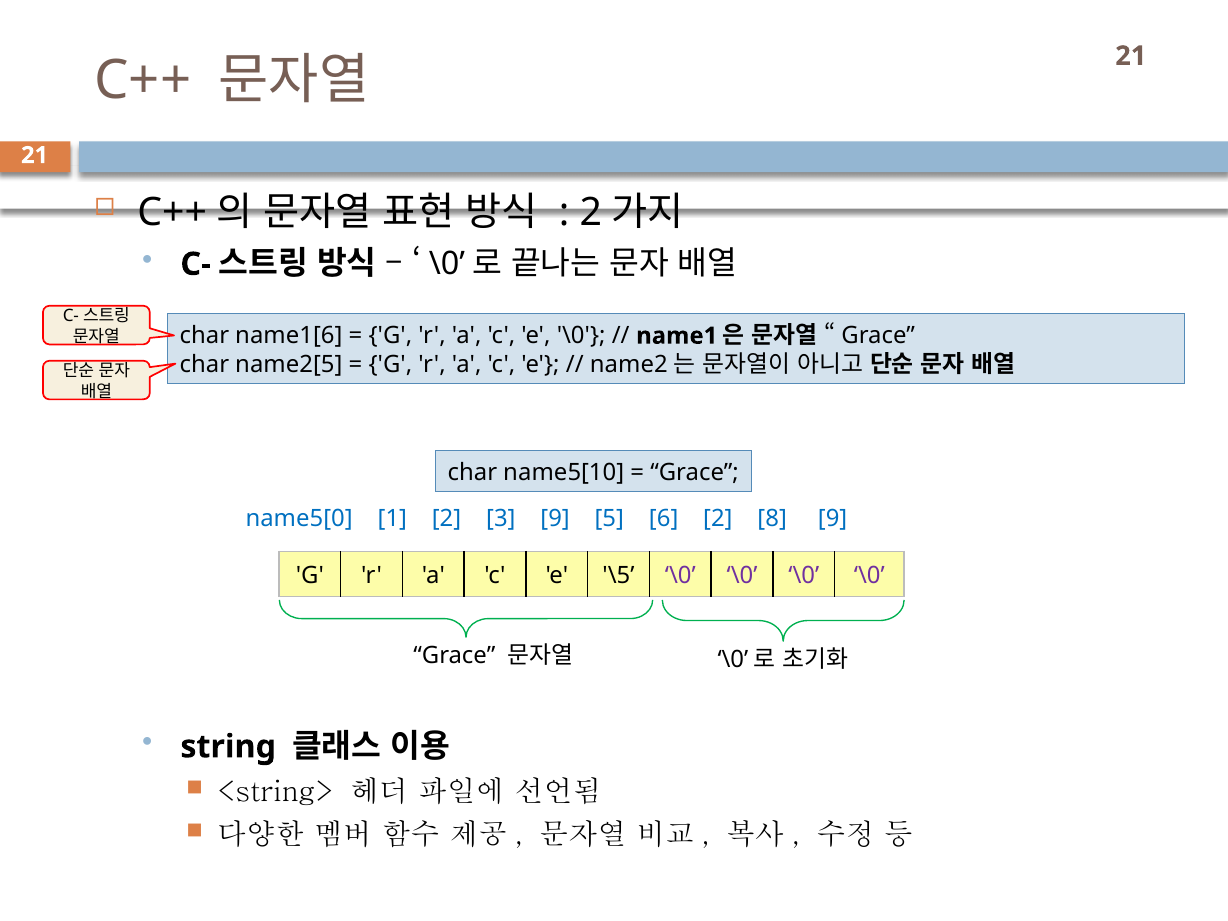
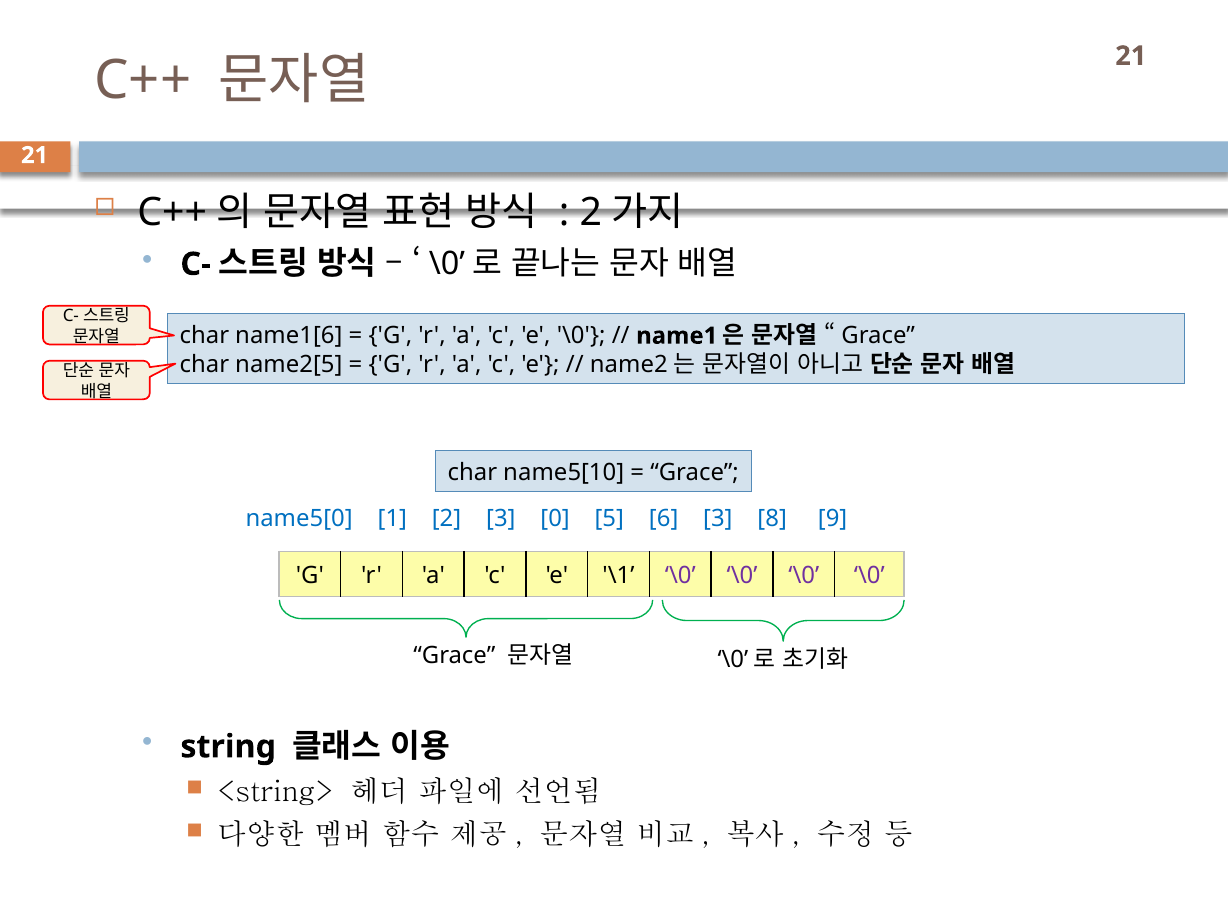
3 9: 9 -> 0 (555, 518)
6 2: 2 -> 3 (718, 518)
\5: \5 -> \1 (619, 575)
